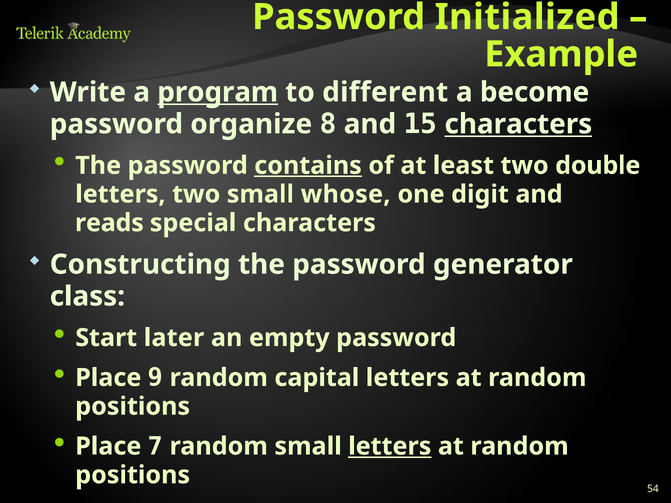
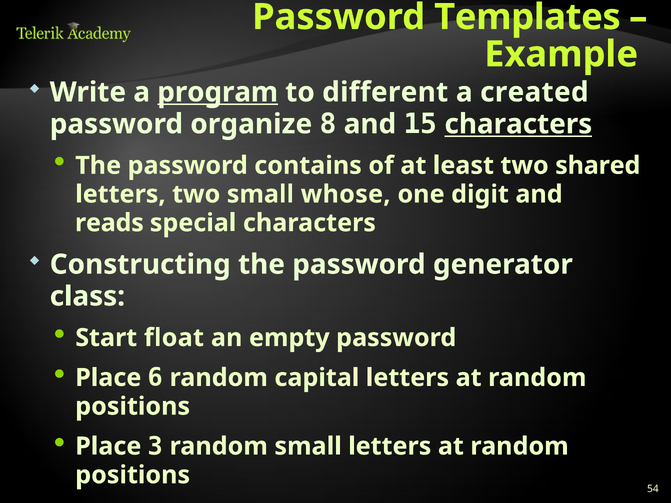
Initialized: Initialized -> Templates (527, 17)
become: become -> created (534, 92)
contains underline: present -> none (308, 166)
double: double -> shared (598, 166)
later: later -> float (174, 338)
9: 9 -> 6 (156, 378)
7: 7 -> 3 (156, 446)
letters underline: present -> none (390, 446)
